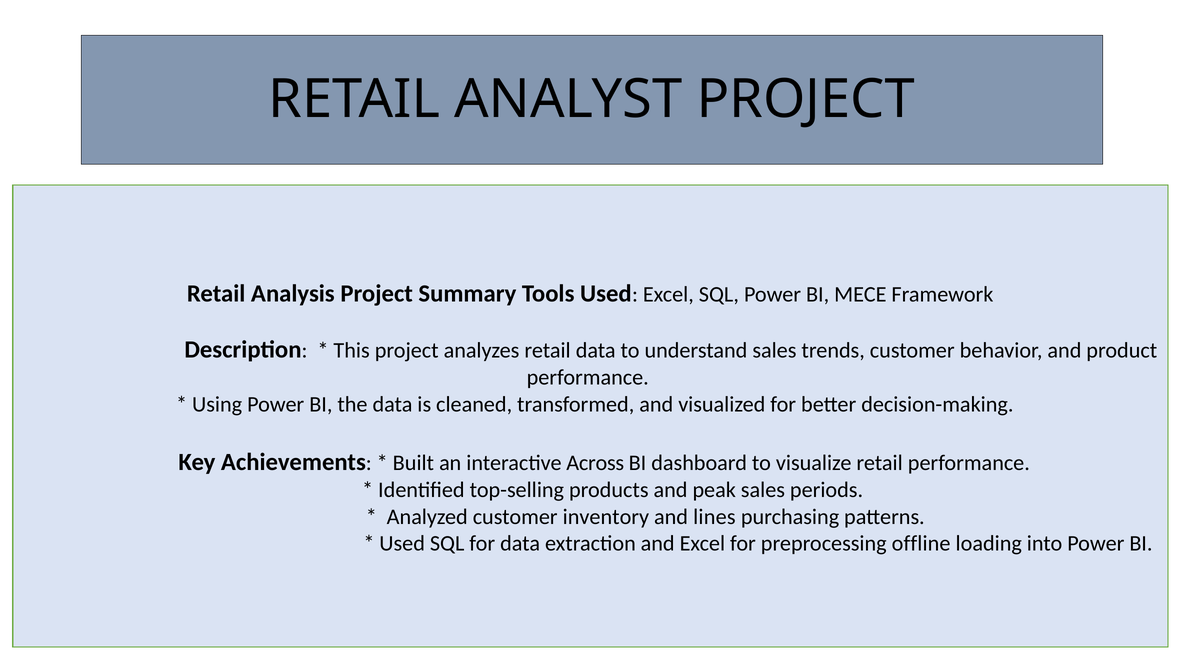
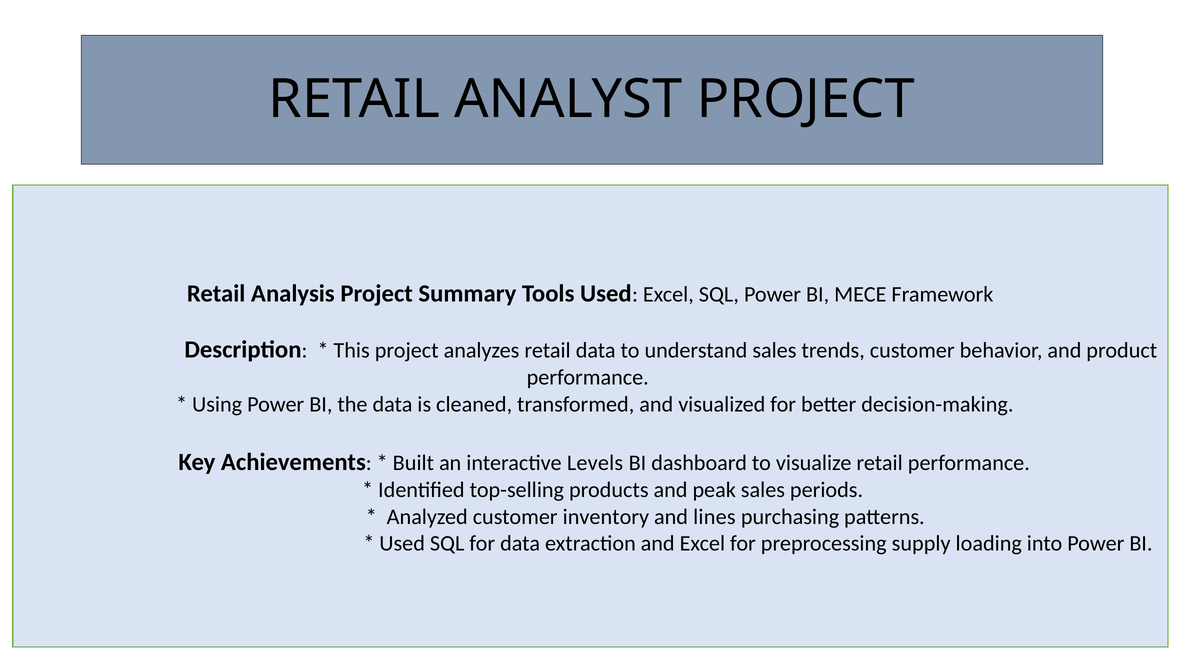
Across: Across -> Levels (595, 463)
offline: offline -> supply (921, 543)
